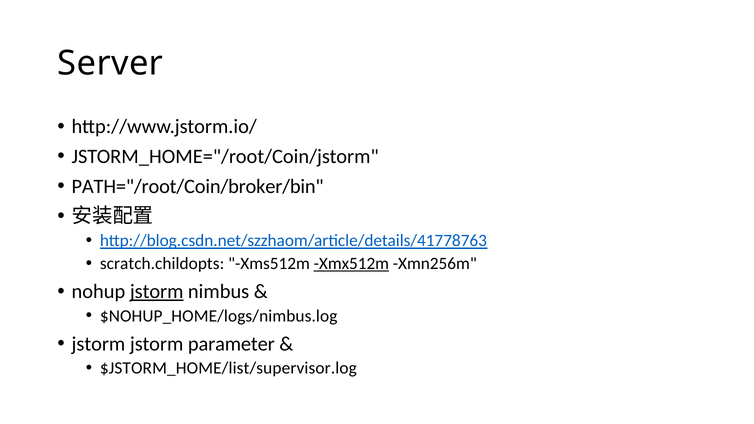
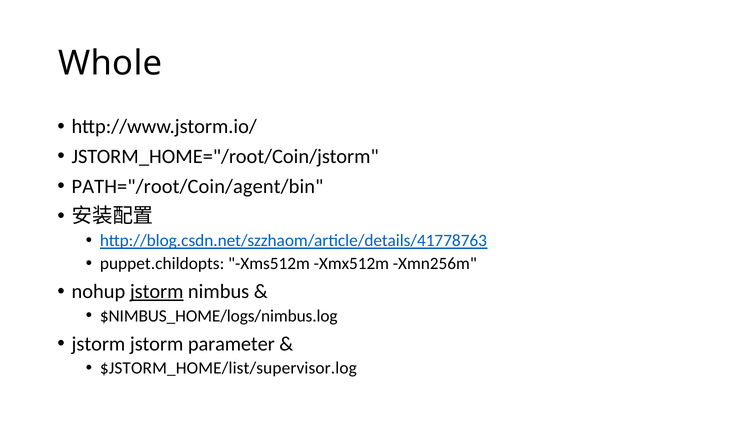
Server: Server -> Whole (110, 63)
PATH="/root/Coin/broker/bin: PATH="/root/Coin/broker/bin -> PATH="/root/Coin/agent/bin (197, 186)
scratch.childopts: scratch.childopts -> puppet.childopts (162, 263)
Xmx512m underline: present -> none (351, 263)
$NOHUP_HOME/logs/nimbus.log: $NOHUP_HOME/logs/nimbus.log -> $NIMBUS_HOME/logs/nimbus.log (219, 316)
